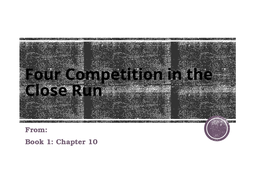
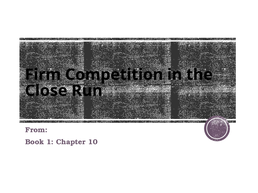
Four: Four -> Firm (43, 75)
